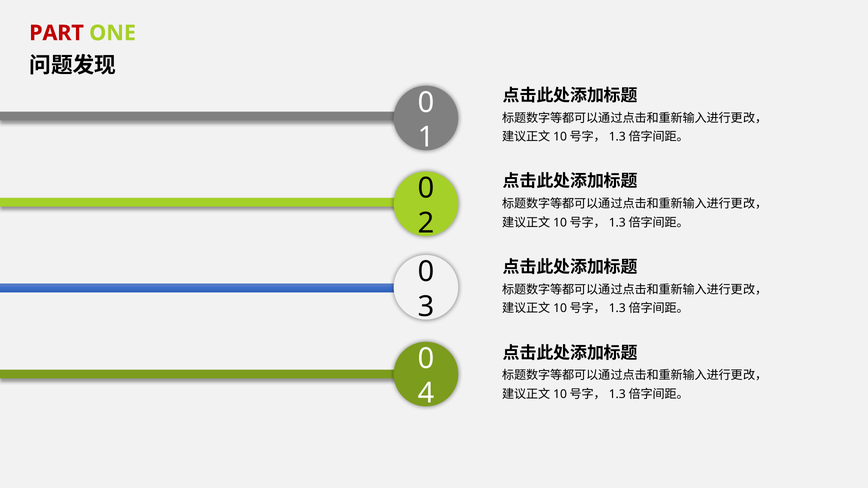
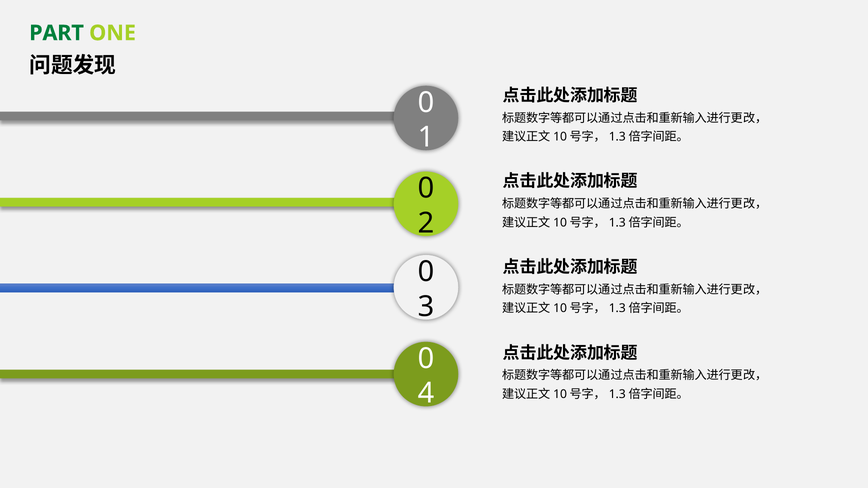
PART colour: red -> green (56, 33)
